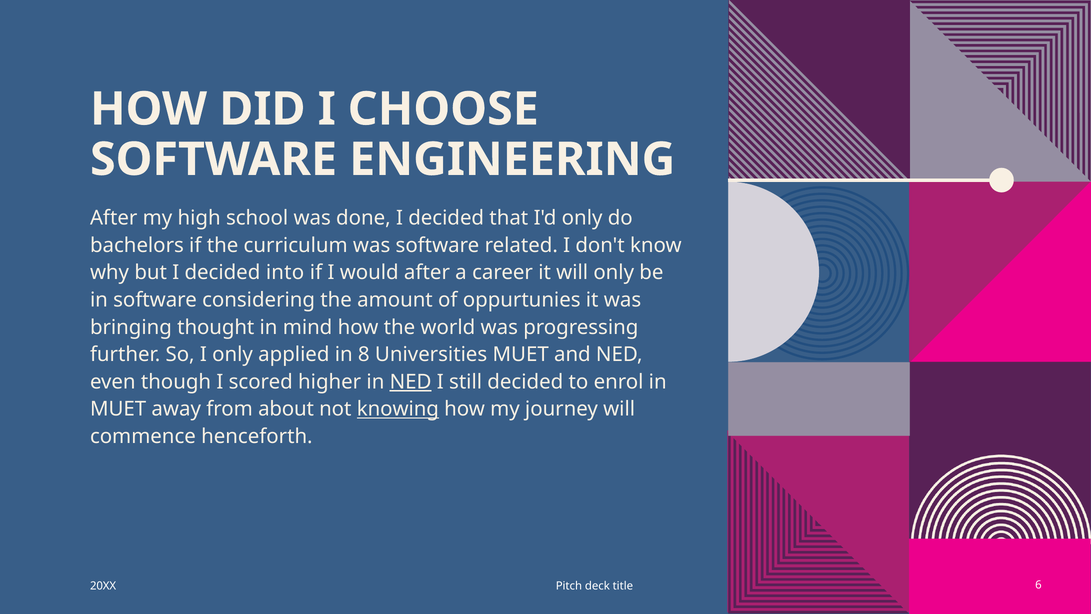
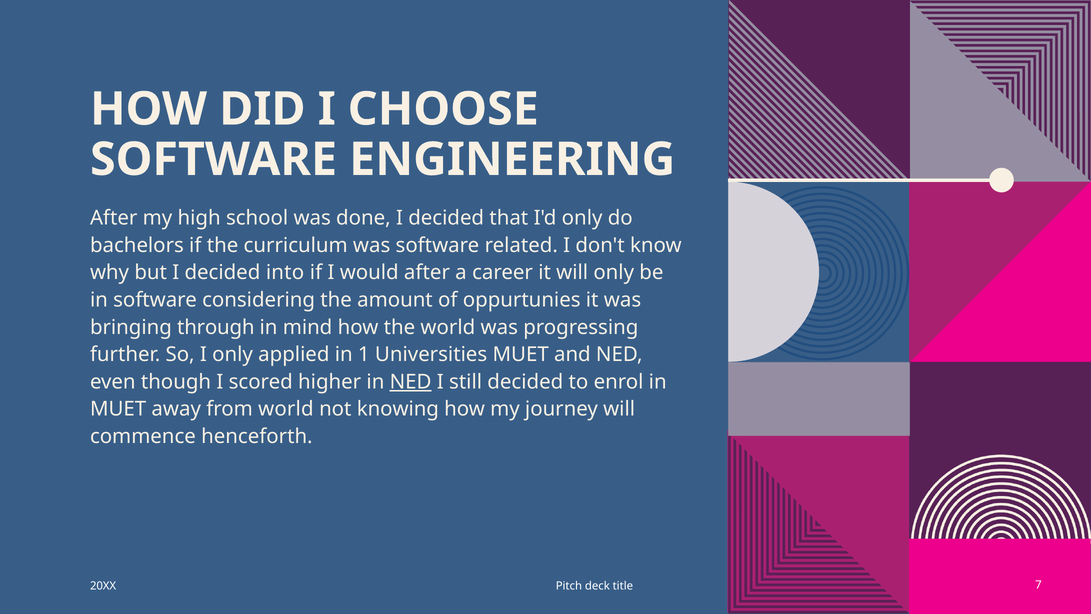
thought: thought -> through (216, 327)
8: 8 -> 1 (364, 354)
from about: about -> world (286, 409)
knowing underline: present -> none (398, 409)
6: 6 -> 7 (1038, 585)
